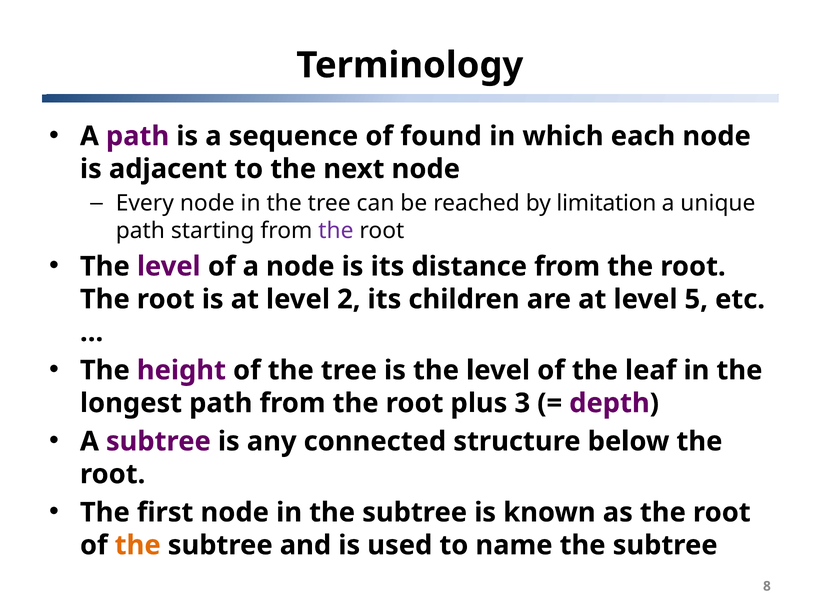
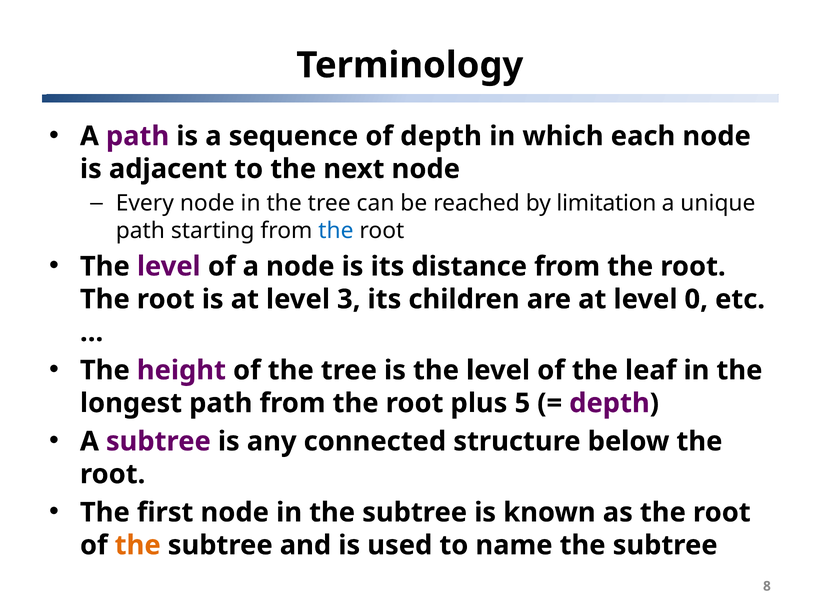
of found: found -> depth (441, 136)
the colour: purple -> blue (336, 231)
2: 2 -> 3 (349, 299)
5: 5 -> 0 (696, 299)
3: 3 -> 5 (522, 403)
